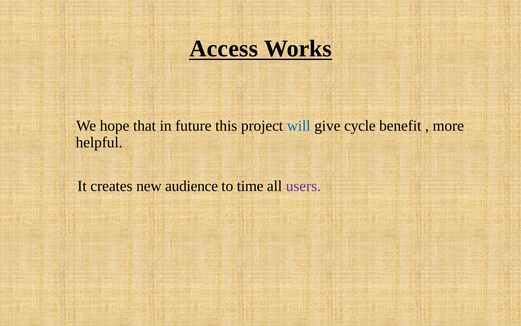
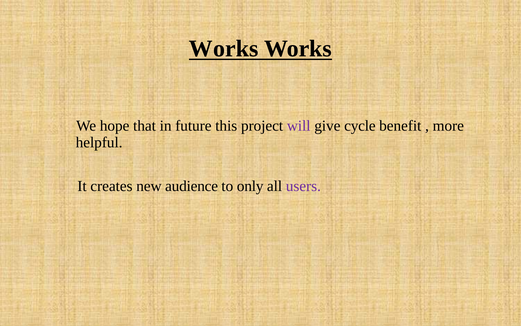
Access: Access -> Works (224, 49)
will colour: blue -> purple (299, 126)
time: time -> only (250, 186)
